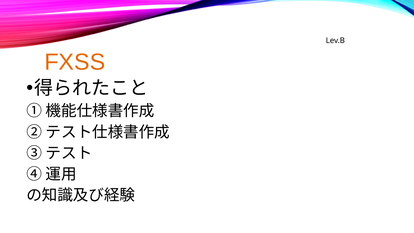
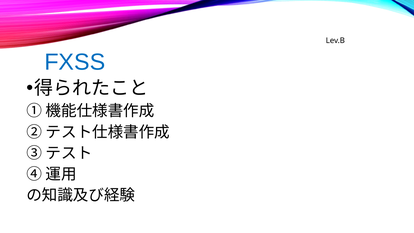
FXSS colour: orange -> blue (75, 62)
